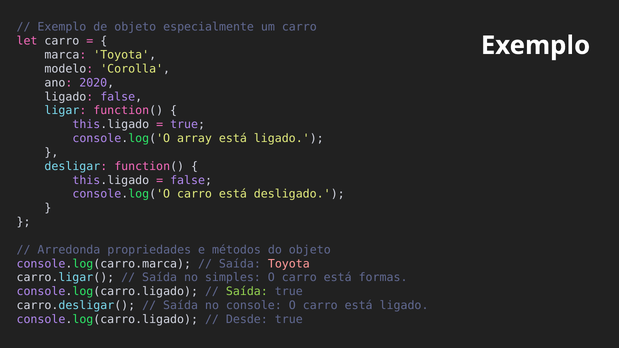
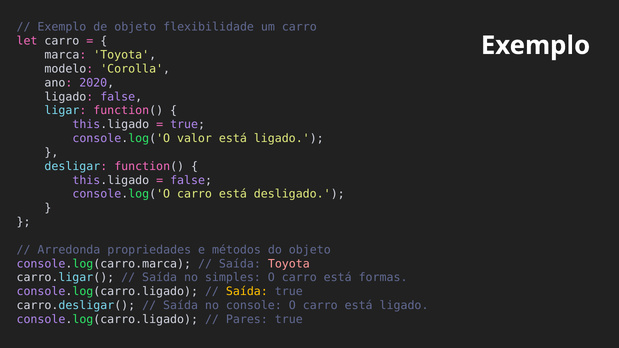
especialmente: especialmente -> flexibilidade (209, 27)
array: array -> valor (194, 139)
Saída colour: light green -> yellow (247, 292)
Desde: Desde -> Pares (247, 320)
